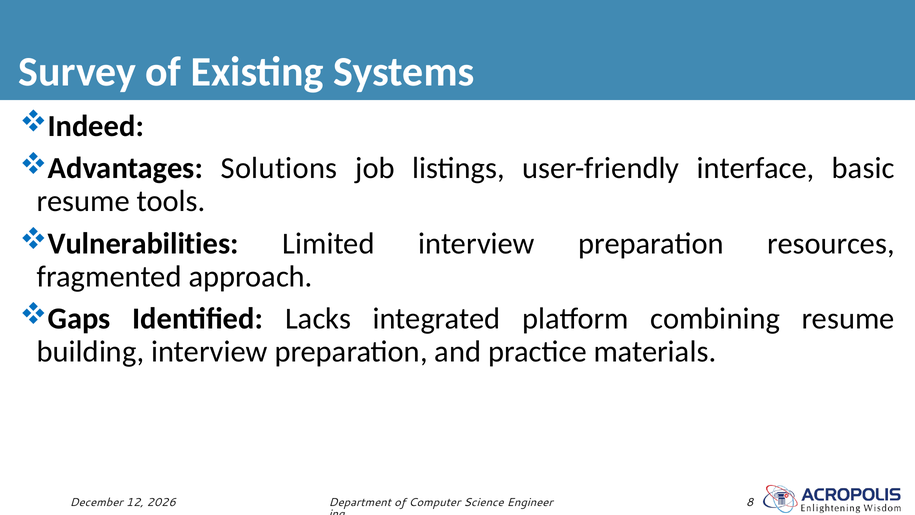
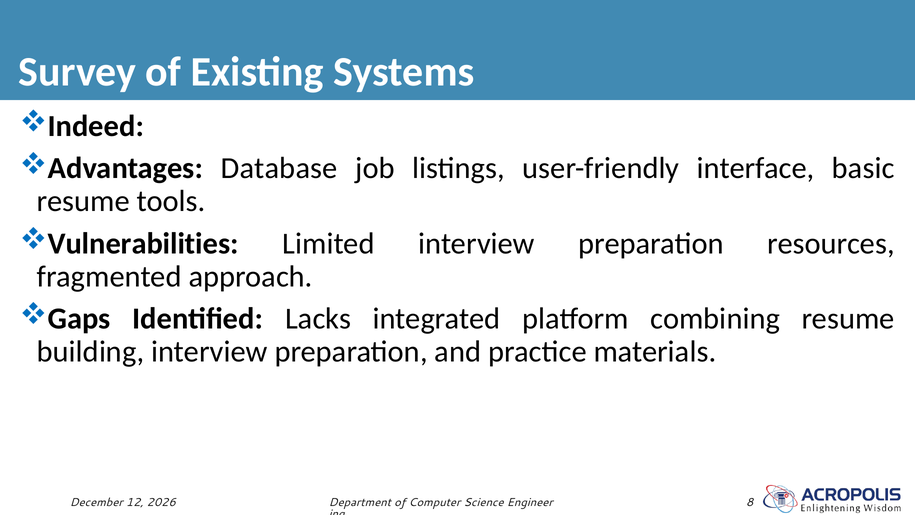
Solutions: Solutions -> Database (279, 168)
